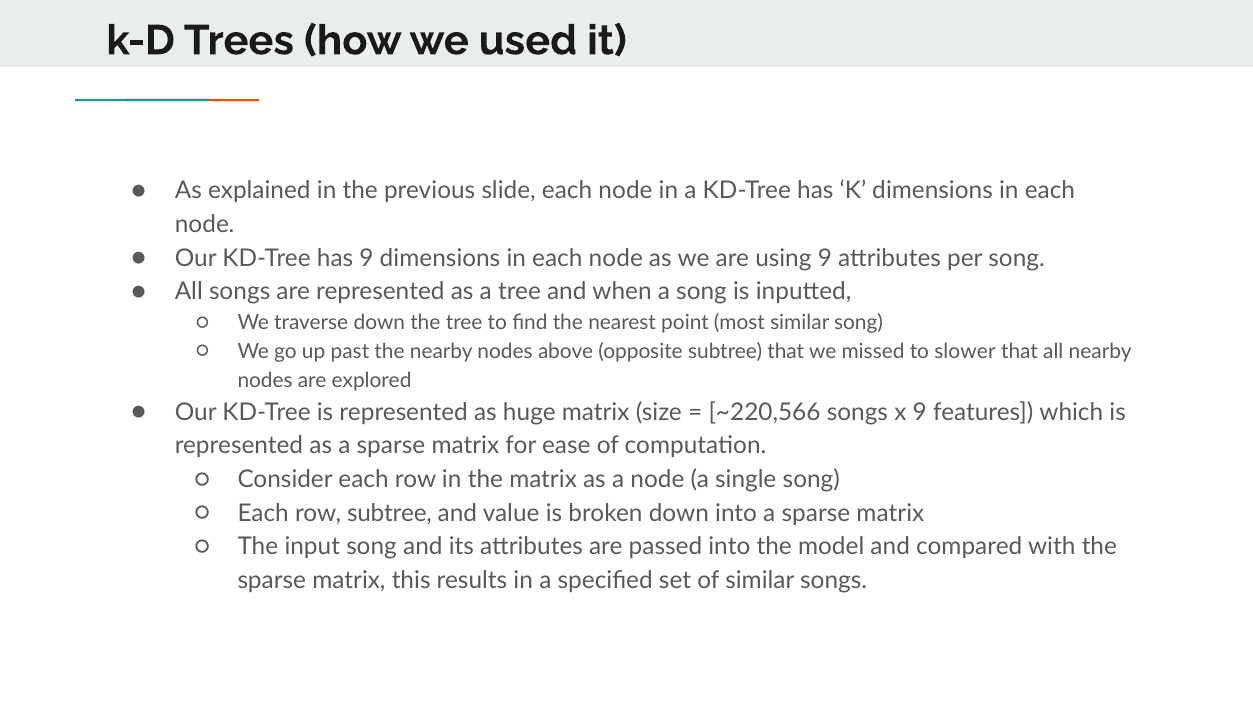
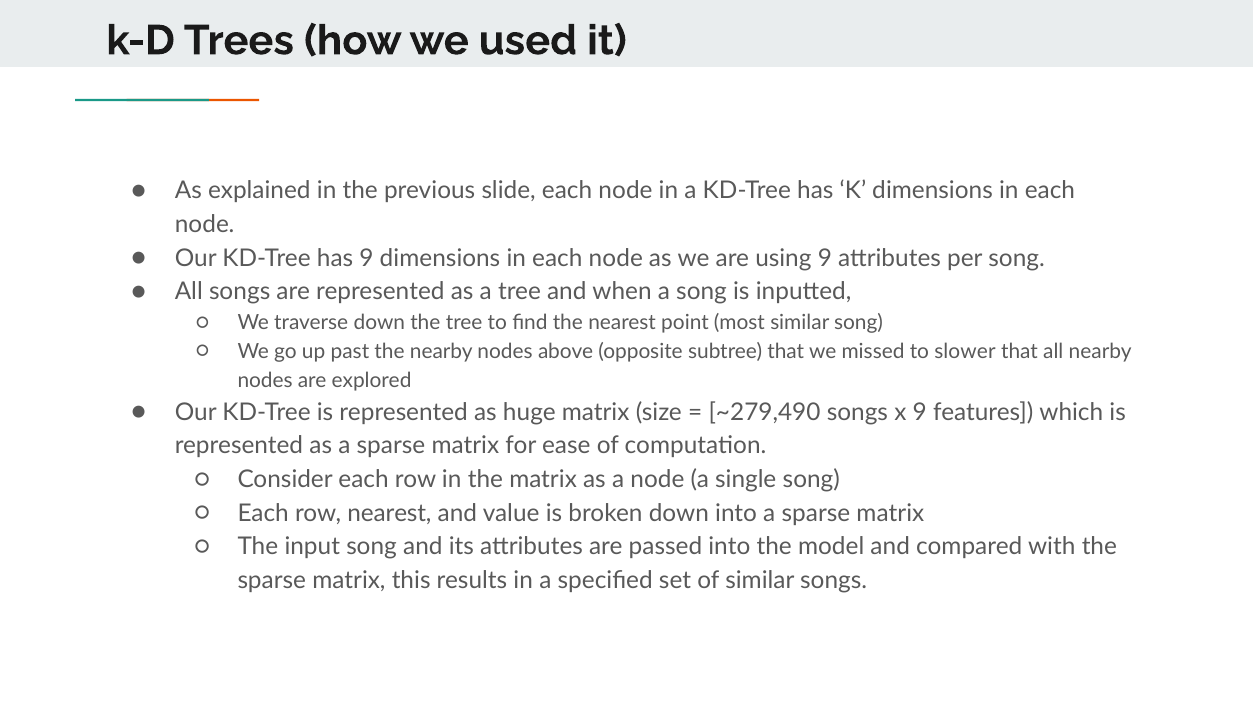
~220,566: ~220,566 -> ~279,490 (765, 412)
row subtree: subtree -> nearest (389, 513)
